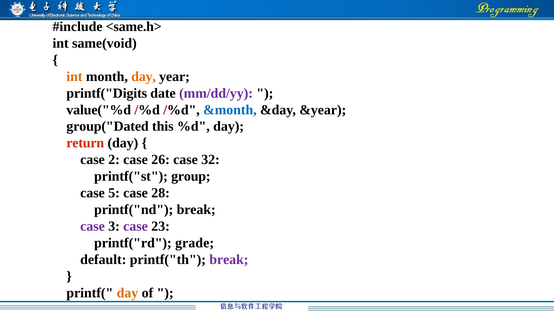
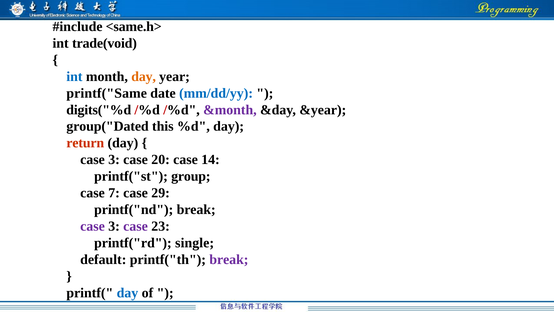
same(void: same(void -> trade(void (105, 43)
int colour: orange -> blue (74, 76)
printf("Digits: printf("Digits -> printf("Same (107, 93)
mm/dd/yy colour: purple -> blue (216, 93)
value("%d: value("%d -> digits("%d (99, 110)
&month colour: blue -> purple (230, 110)
2: 2 -> 3 (114, 159)
26: 26 -> 20 (161, 159)
32: 32 -> 14 (211, 159)
5: 5 -> 7 (114, 193)
28: 28 -> 29 (161, 193)
grade: grade -> single (195, 243)
day colour: orange -> blue (127, 292)
